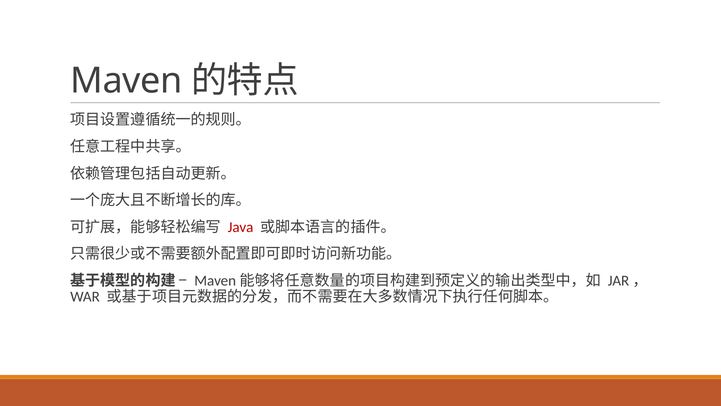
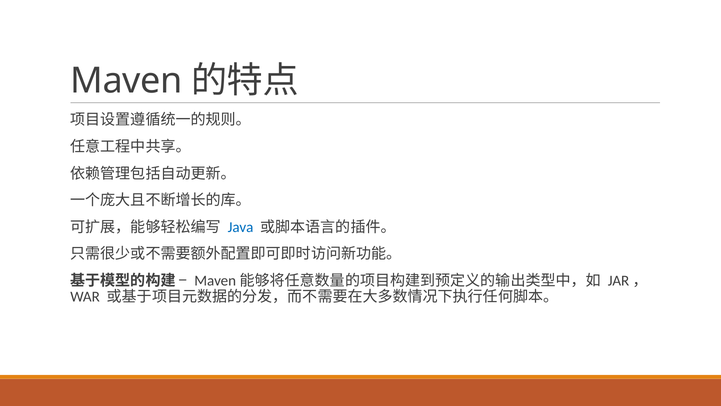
Java colour: red -> blue (241, 227)
